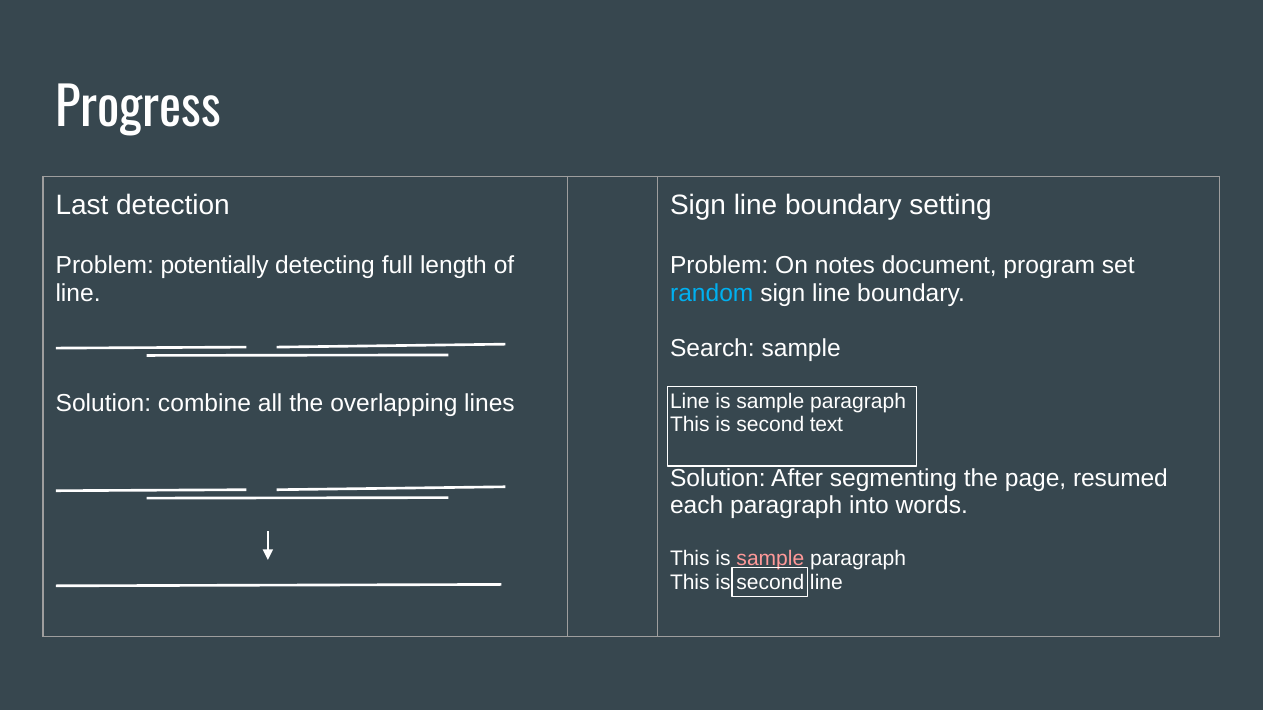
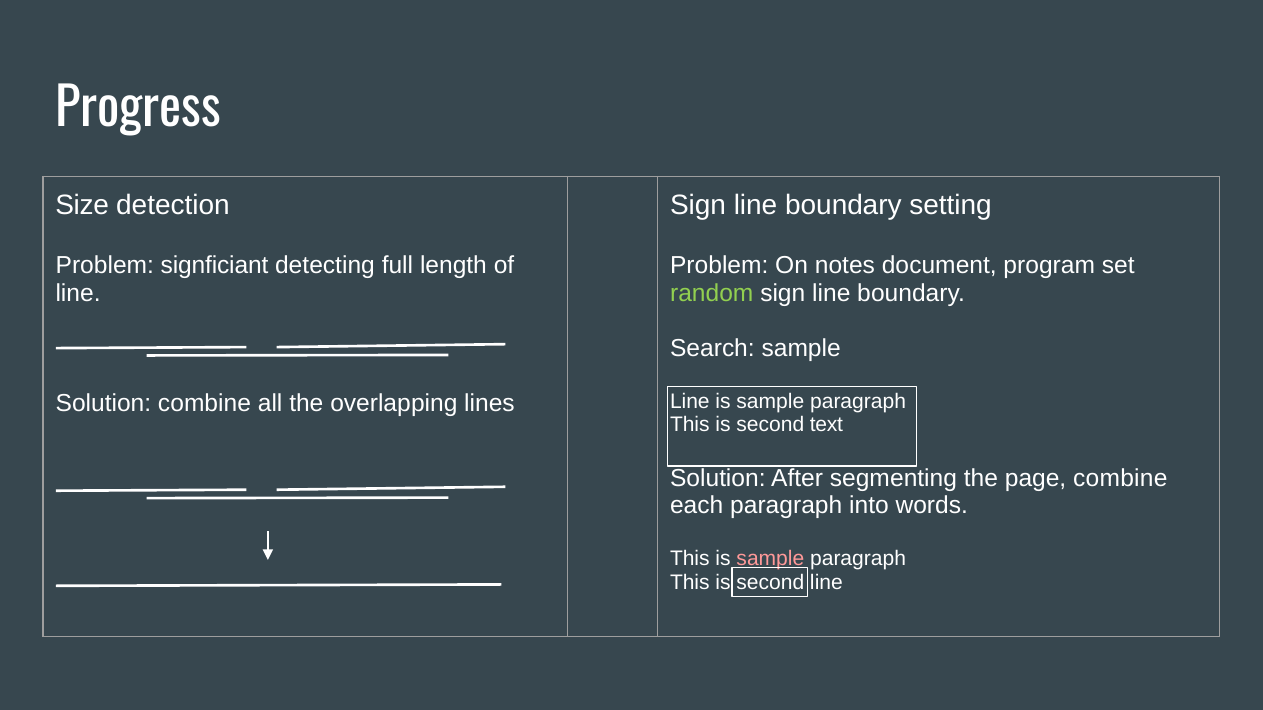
Last: Last -> Size (82, 205)
potentially: potentially -> signficiant (215, 266)
random colour: light blue -> light green (712, 293)
page resumed: resumed -> combine (1120, 478)
